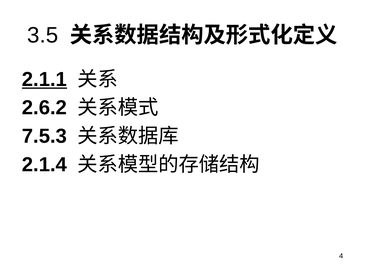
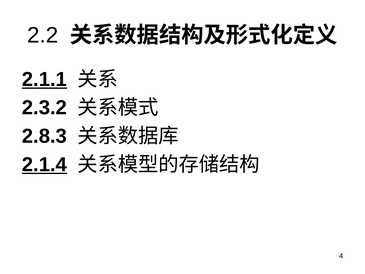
3.5: 3.5 -> 2.2 (43, 35)
2.6.2: 2.6.2 -> 2.3.2 (44, 108)
7.5.3: 7.5.3 -> 2.8.3 (44, 136)
2.1.4 underline: none -> present (44, 164)
